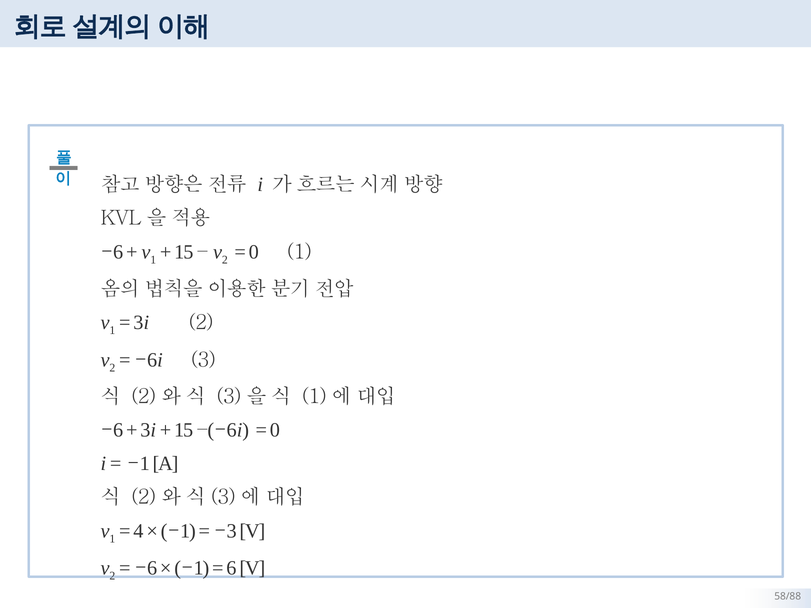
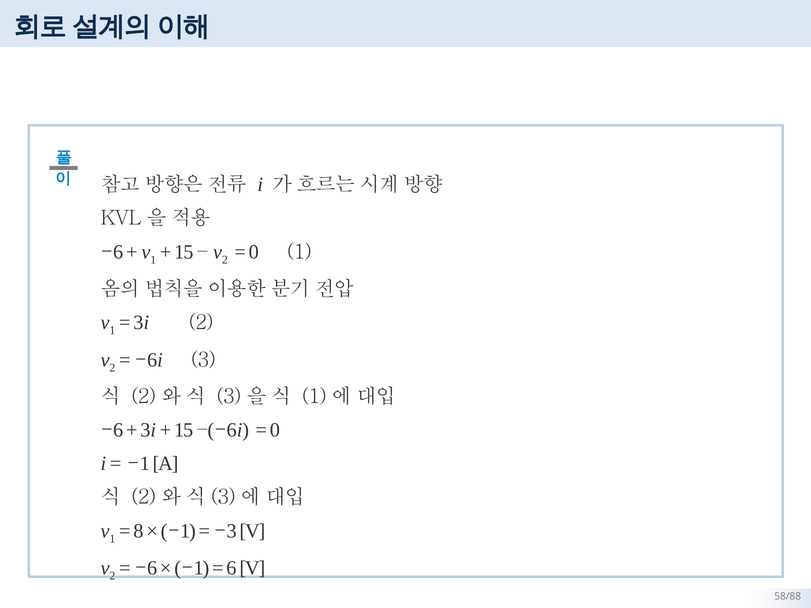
4: 4 -> 8 (138, 531)
